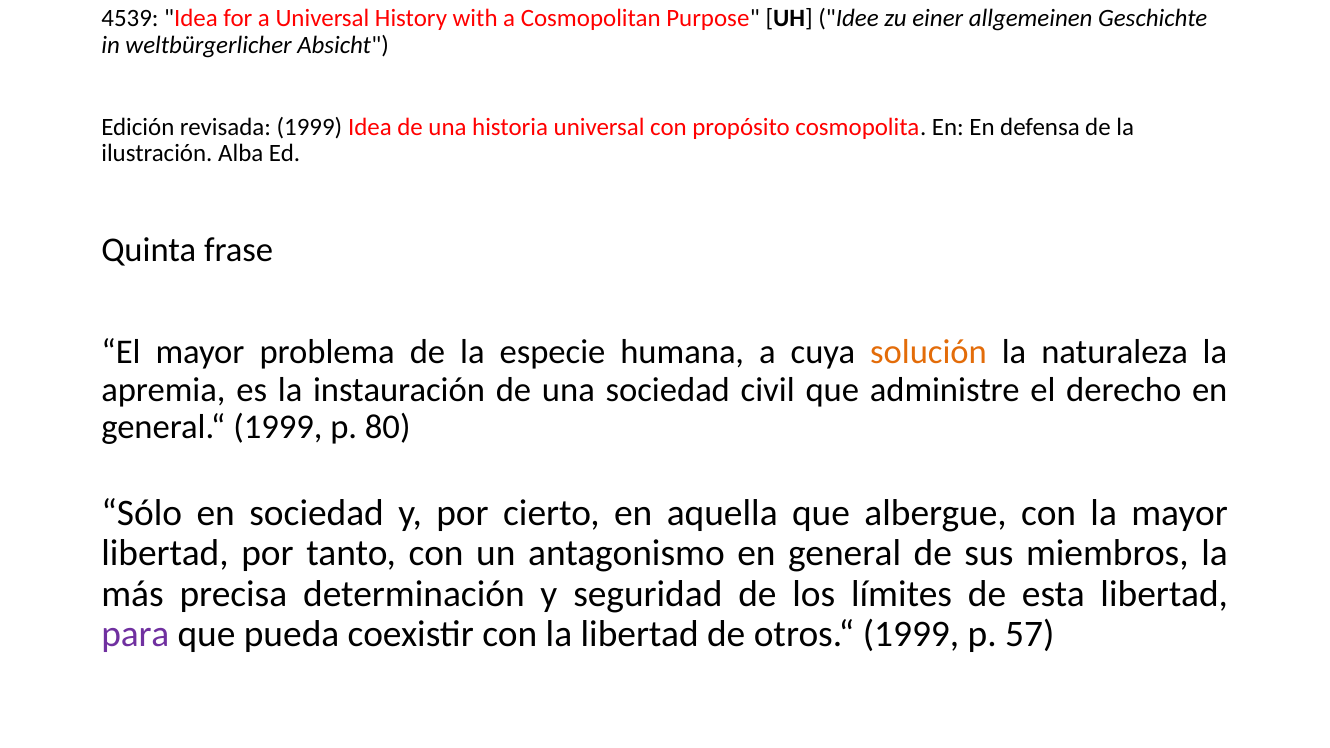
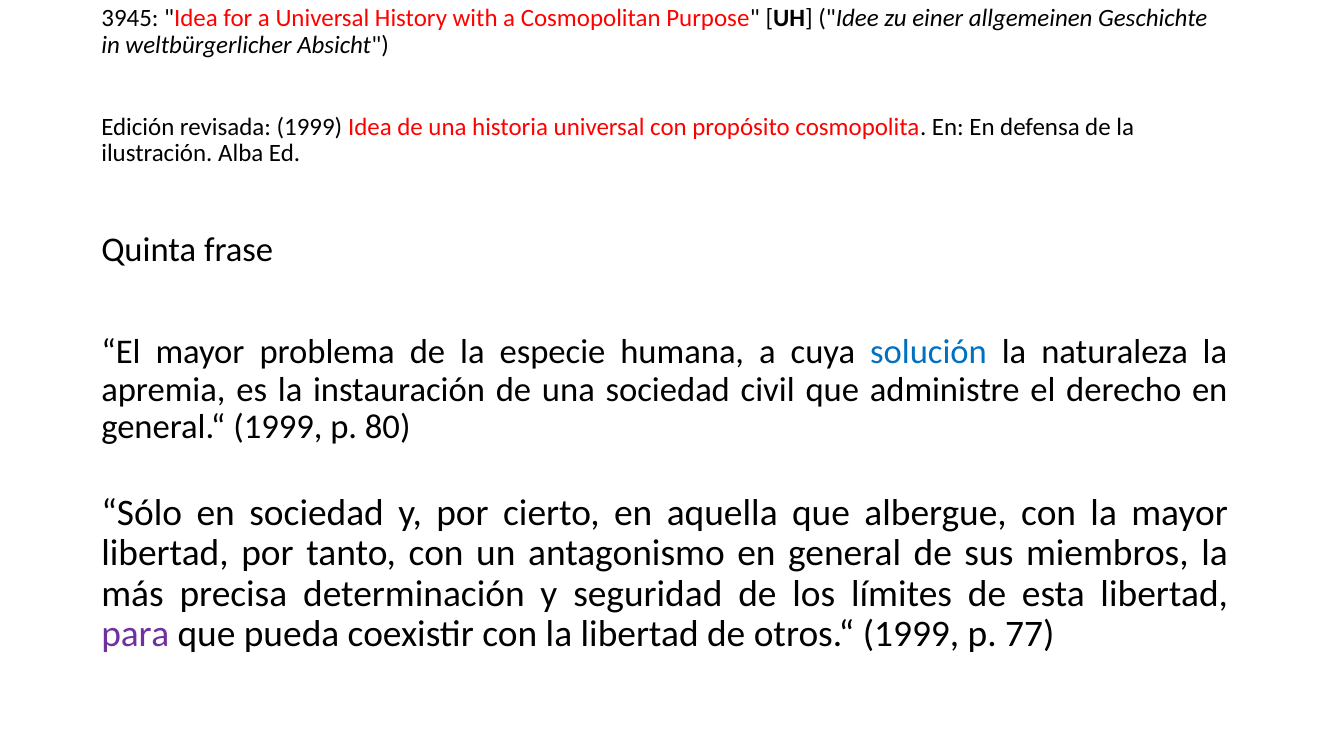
4539: 4539 -> 3945 (130, 18)
solución colour: orange -> blue (929, 352)
57: 57 -> 77 (1030, 634)
